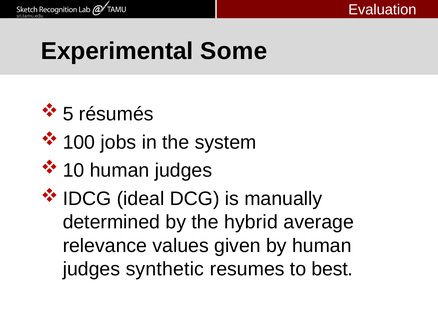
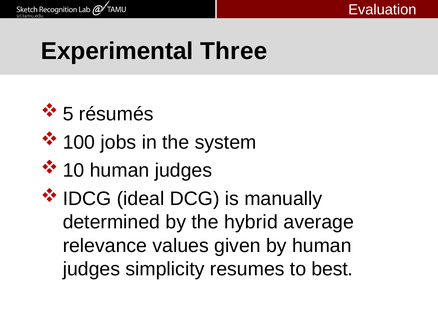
Some: Some -> Three (234, 51)
synthetic: synthetic -> simplicity (165, 269)
